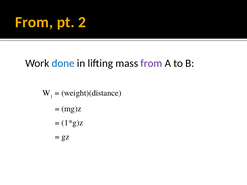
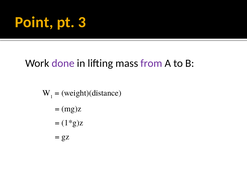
From: From -> Point (34, 22)
2: 2 -> 3 (82, 22)
done colour: blue -> purple (63, 63)
